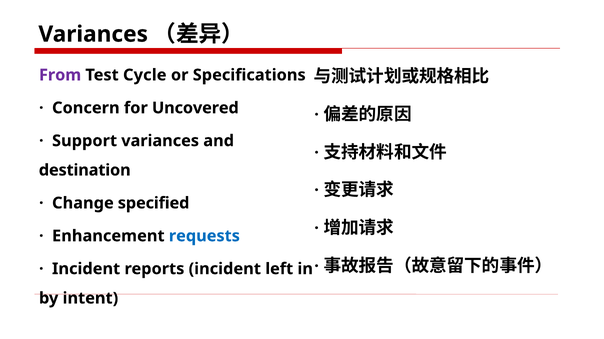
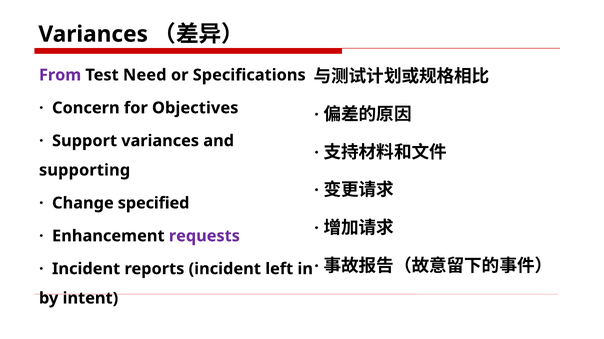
Cycle: Cycle -> Need (145, 75)
Uncovered: Uncovered -> Objectives (195, 108)
destination: destination -> supporting (85, 171)
requests colour: blue -> purple (204, 236)
